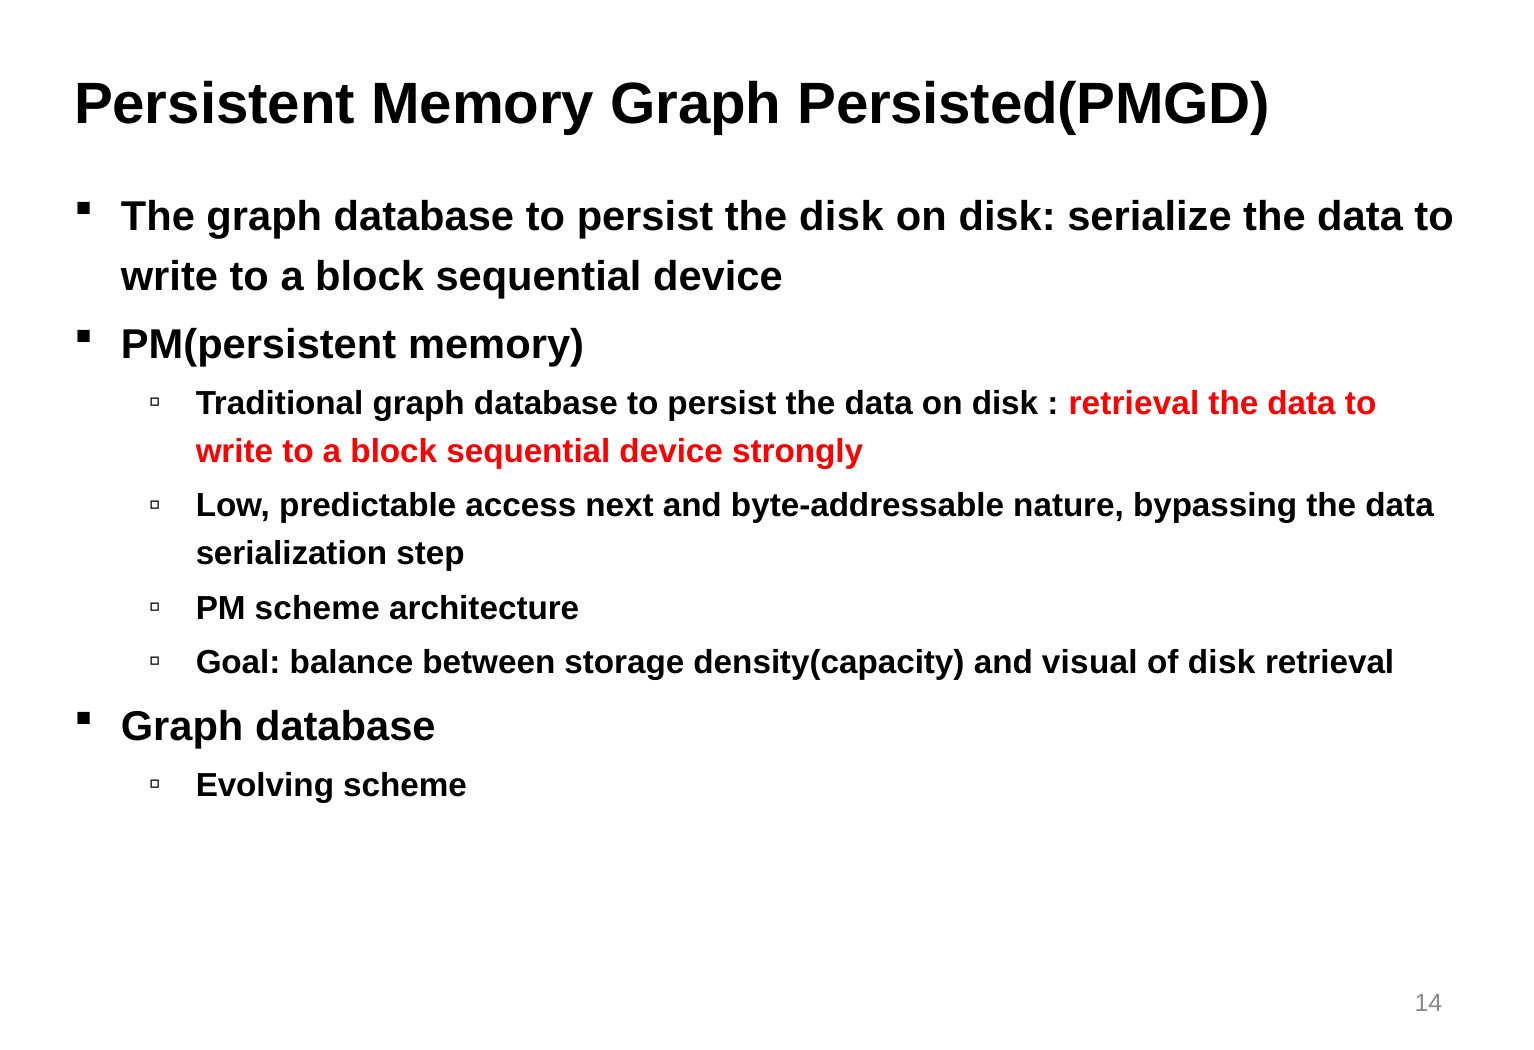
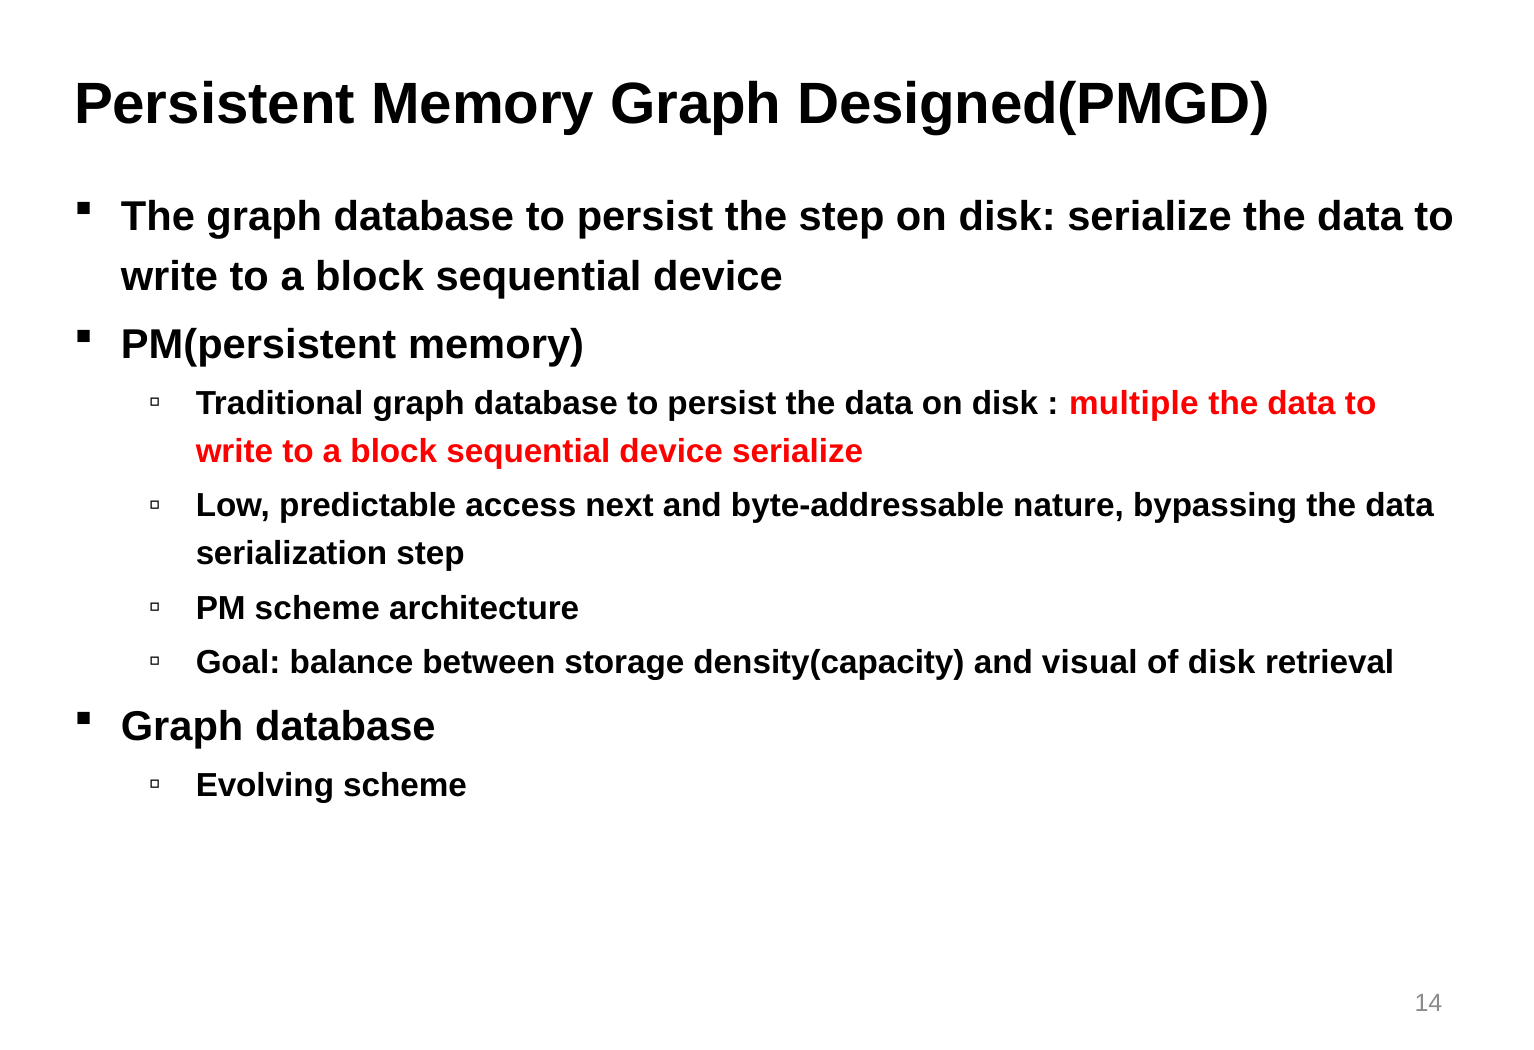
Persisted(PMGD: Persisted(PMGD -> Designed(PMGD (1034, 104)
the disk: disk -> step (842, 216)
retrieval: retrieval -> multiple (1134, 404)
device strongly: strongly -> serialize (798, 452)
